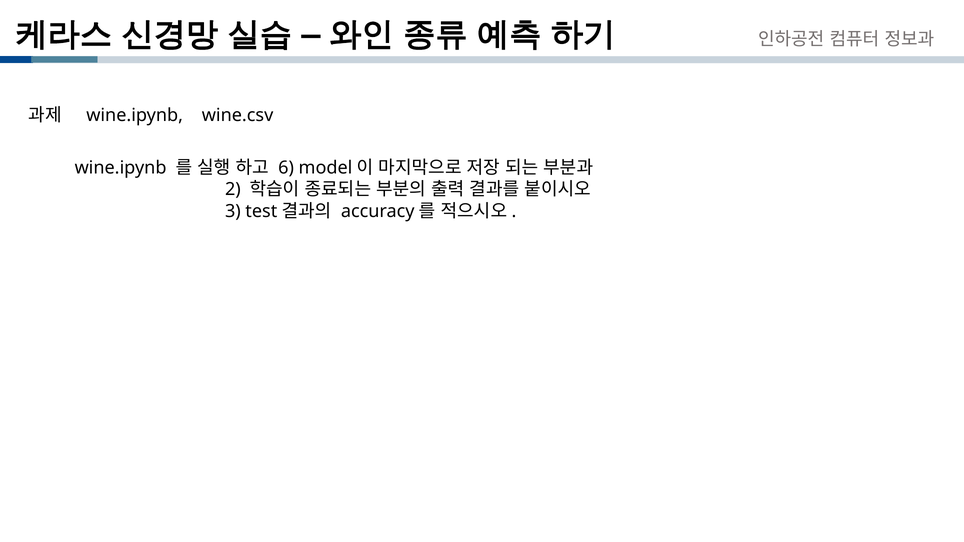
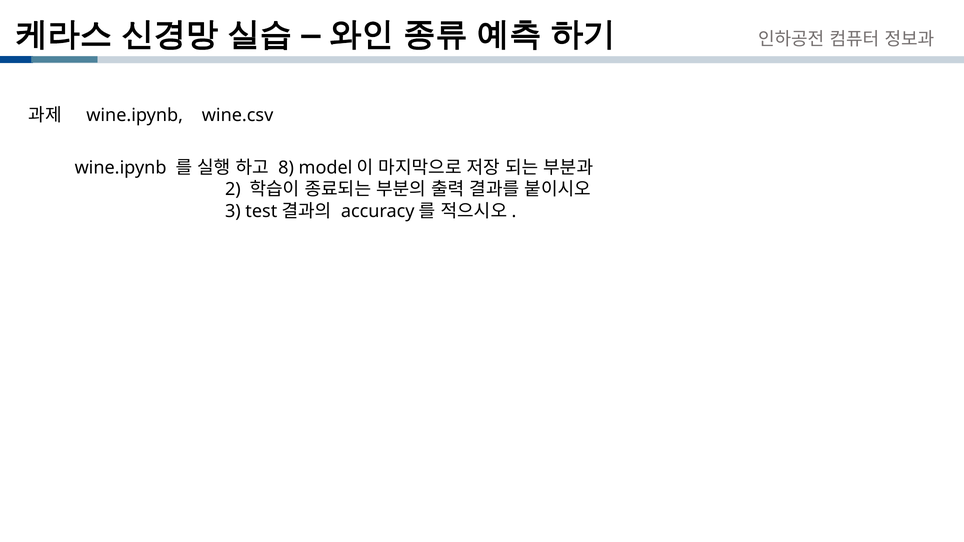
6: 6 -> 8 (286, 168)
